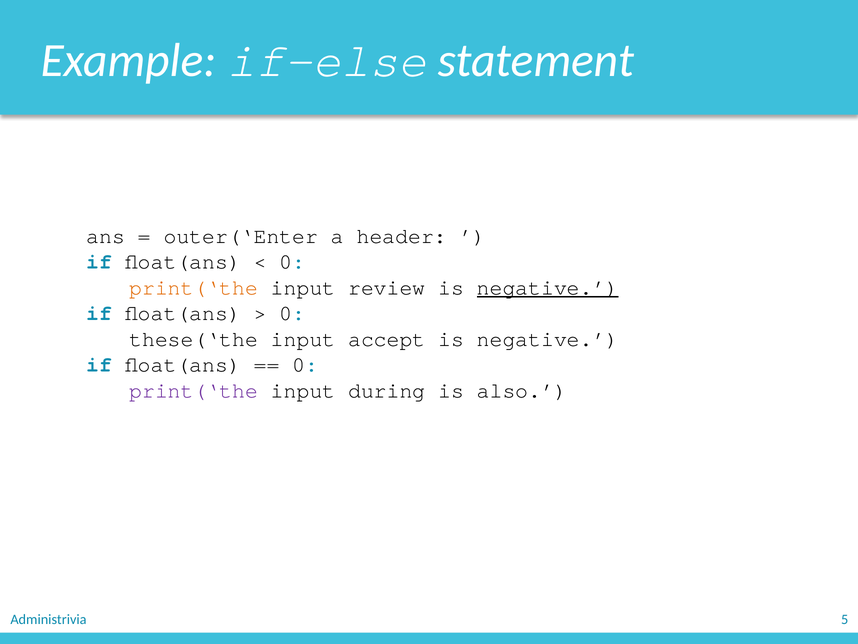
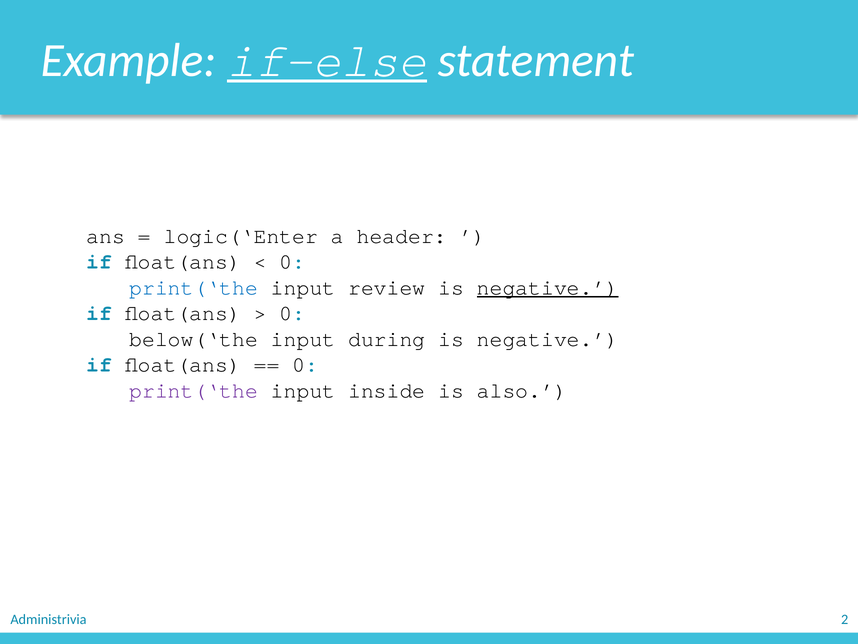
if-else underline: none -> present (327, 60)
outer(‘Enter: outer(‘Enter -> logic(‘Enter (241, 236)
print(‘the colour: orange -> blue (194, 287)
these(‘the: these(‘the -> below(‘the (194, 339)
accept: accept -> during (387, 339)
during: during -> inside (387, 390)
5: 5 -> 2 (845, 619)
